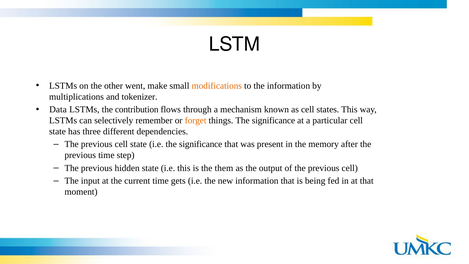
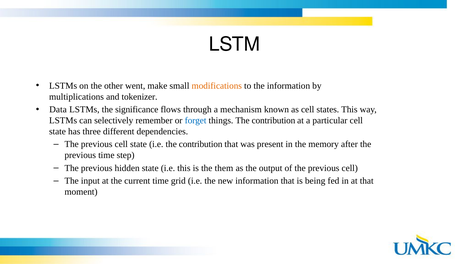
contribution: contribution -> significance (137, 109)
forget colour: orange -> blue (196, 120)
things The significance: significance -> contribution (273, 120)
i.e the significance: significance -> contribution (201, 144)
gets: gets -> grid (178, 181)
